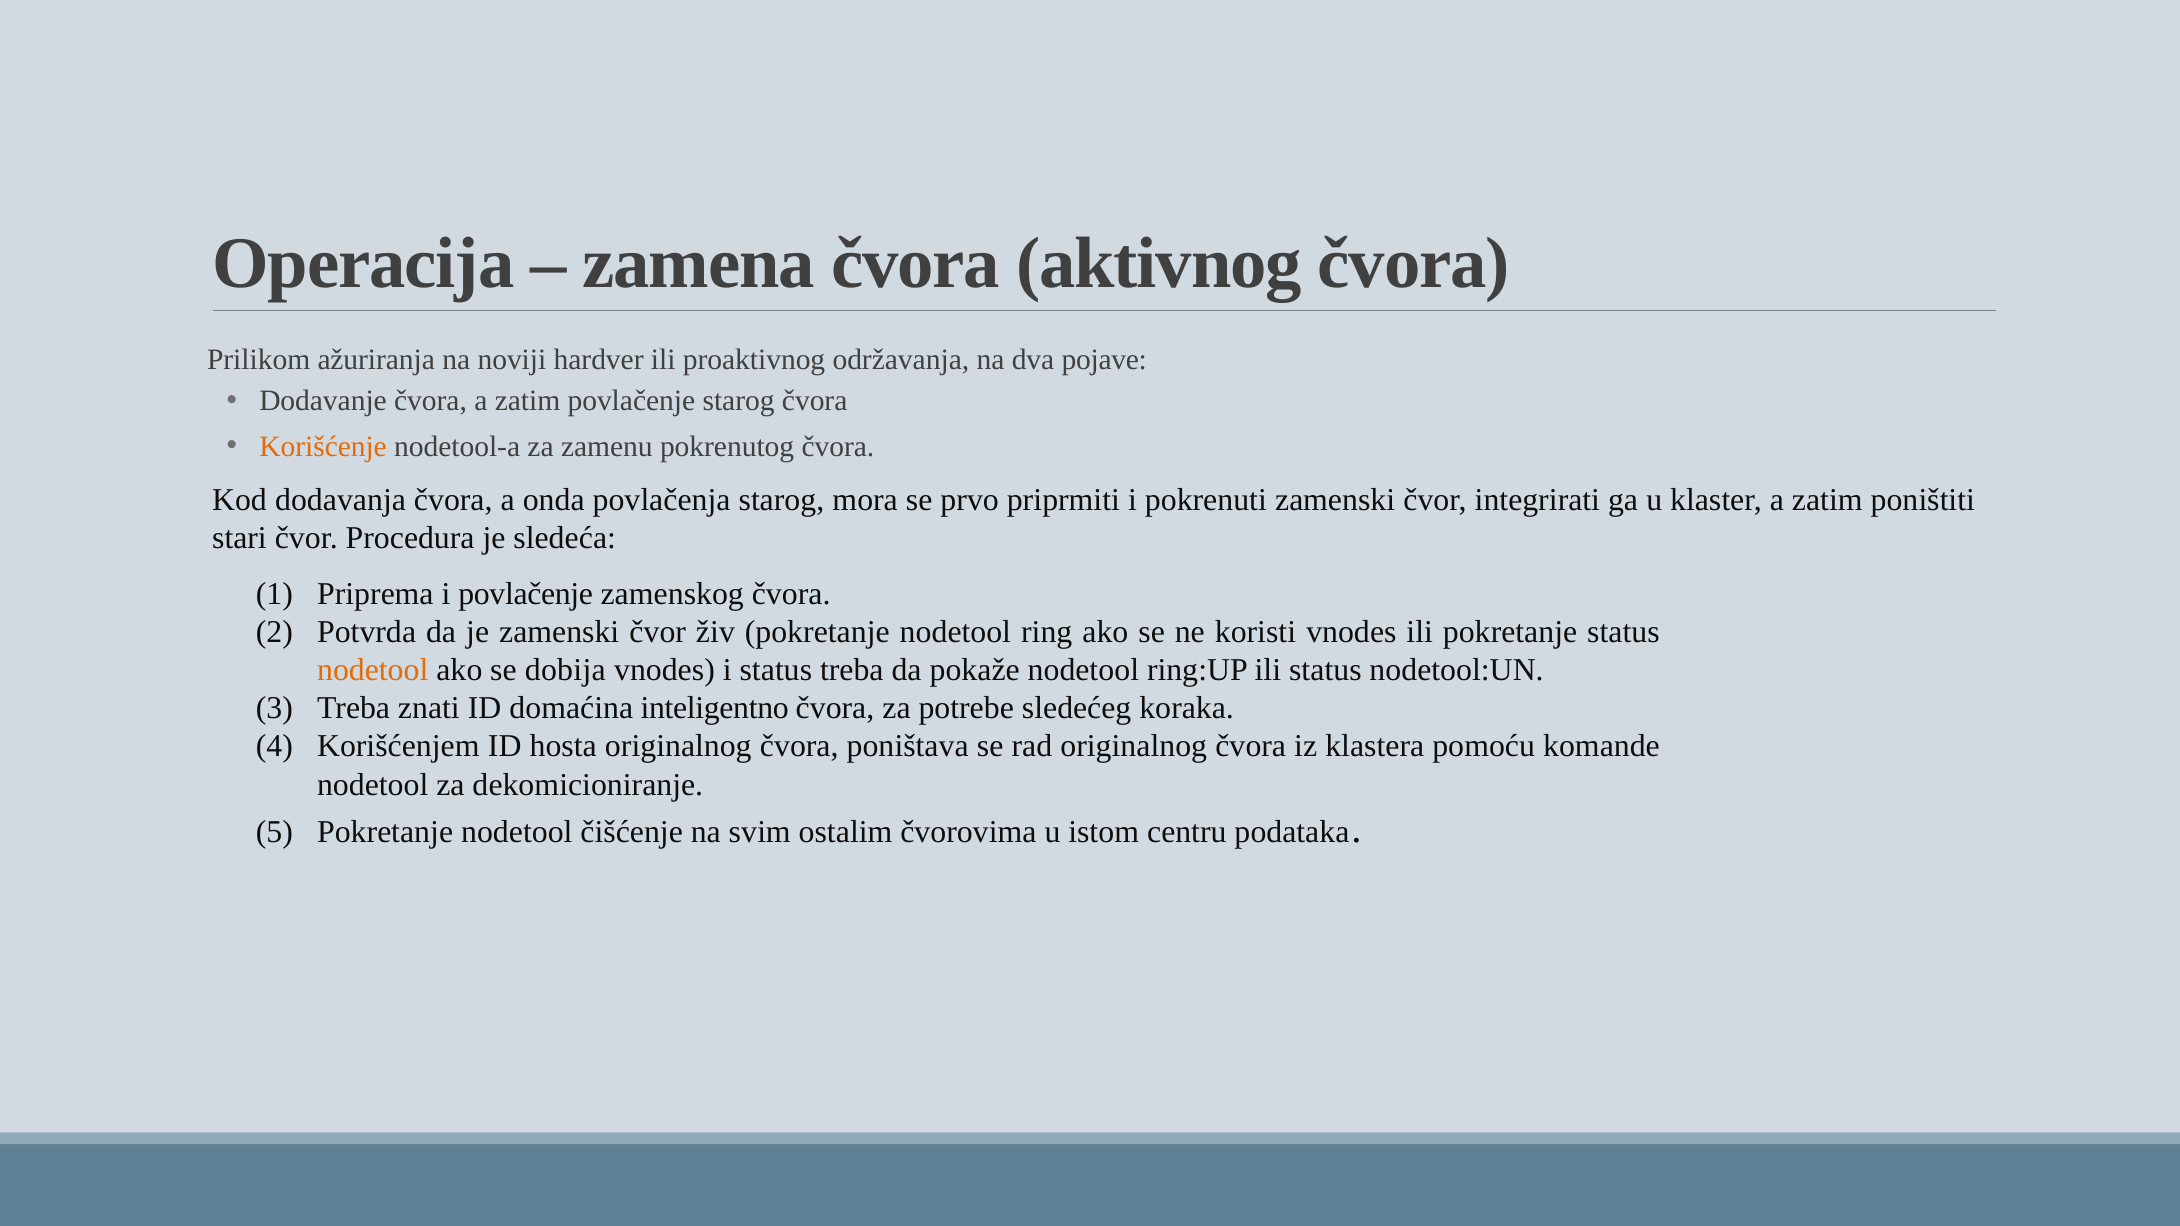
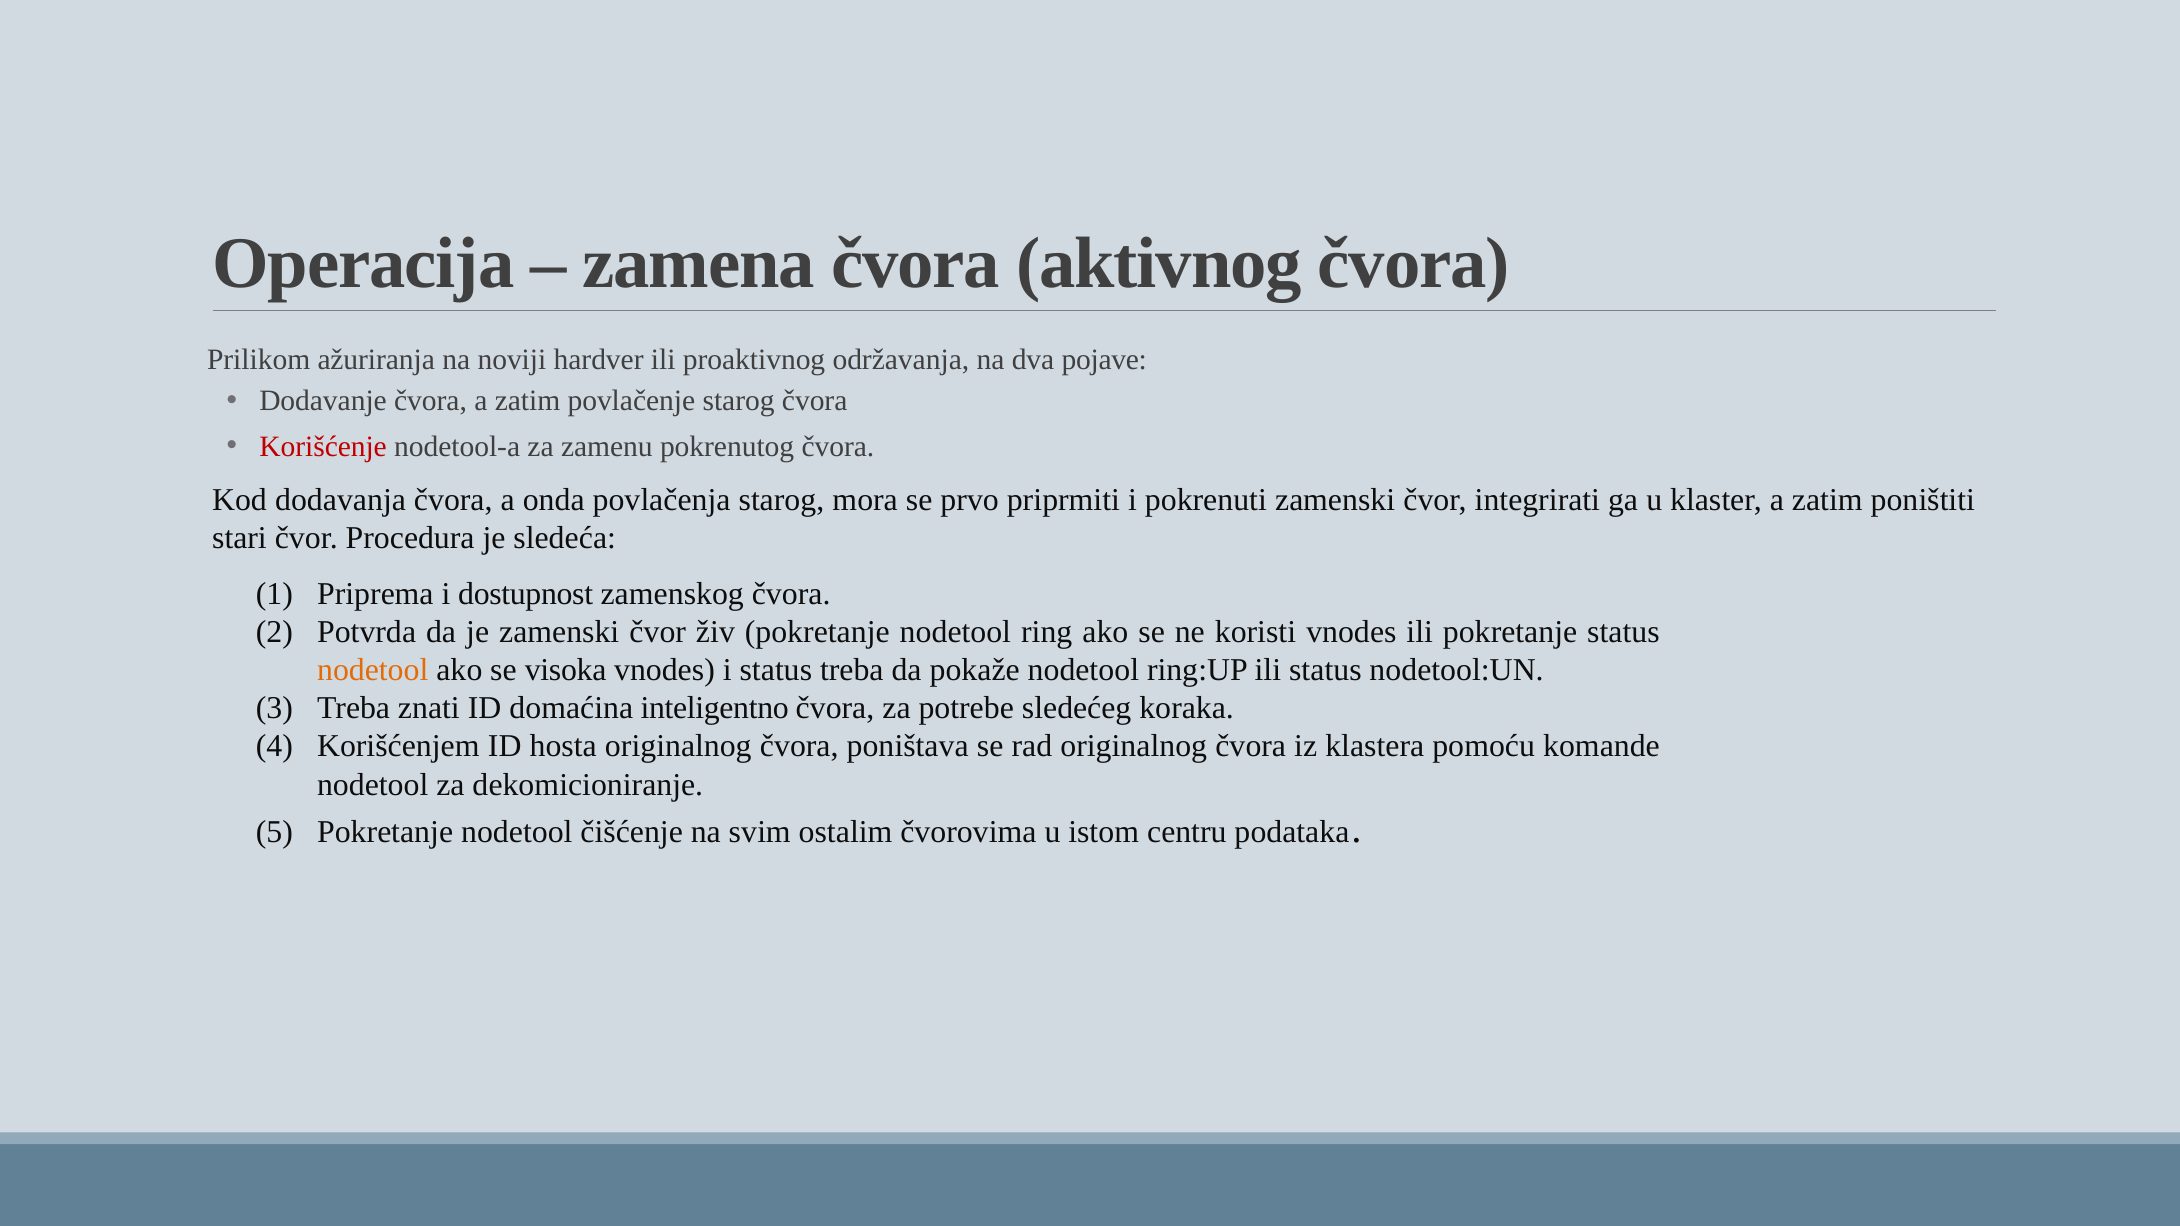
Korišćenje colour: orange -> red (323, 446)
i povlačenje: povlačenje -> dostupnost (526, 594)
dobija: dobija -> visoka (566, 670)
